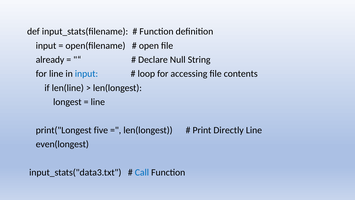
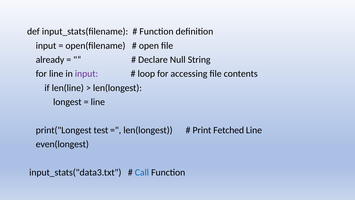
input colour: blue -> purple (86, 74)
five: five -> test (101, 130)
Directly: Directly -> Fetched (229, 130)
